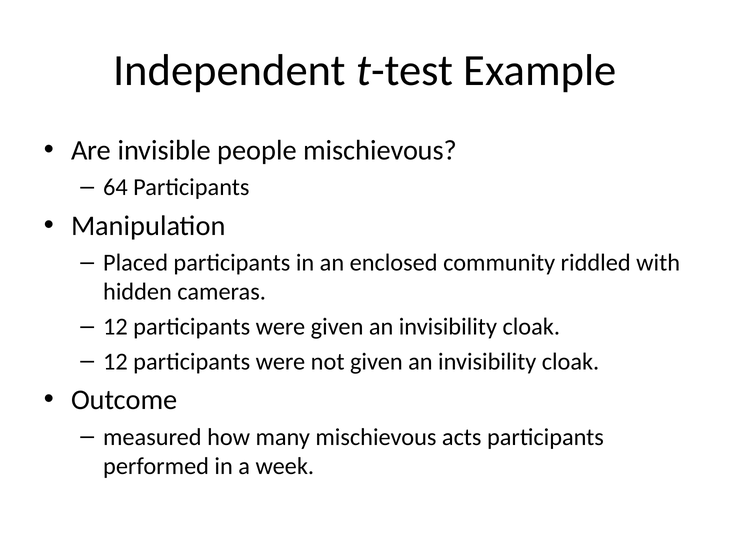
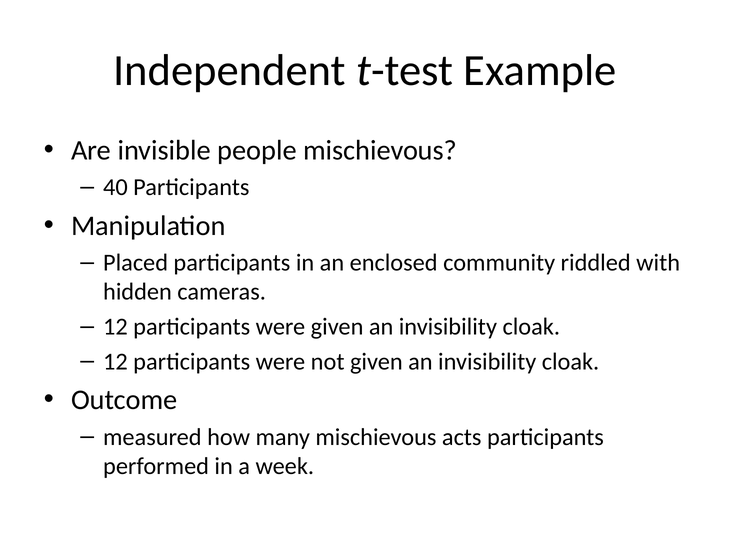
64: 64 -> 40 (115, 187)
